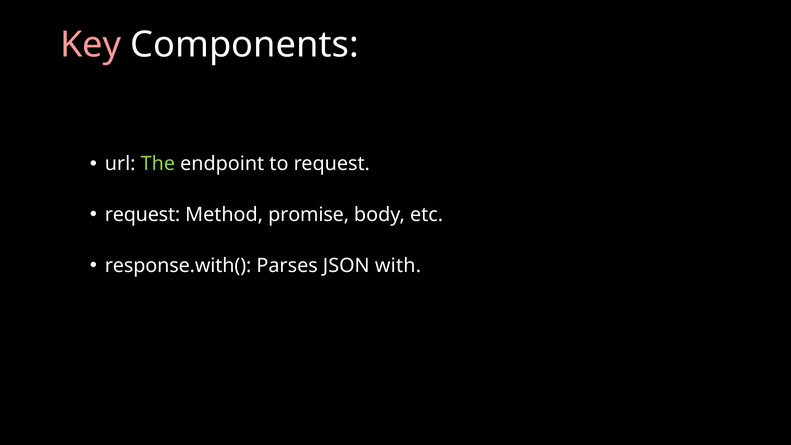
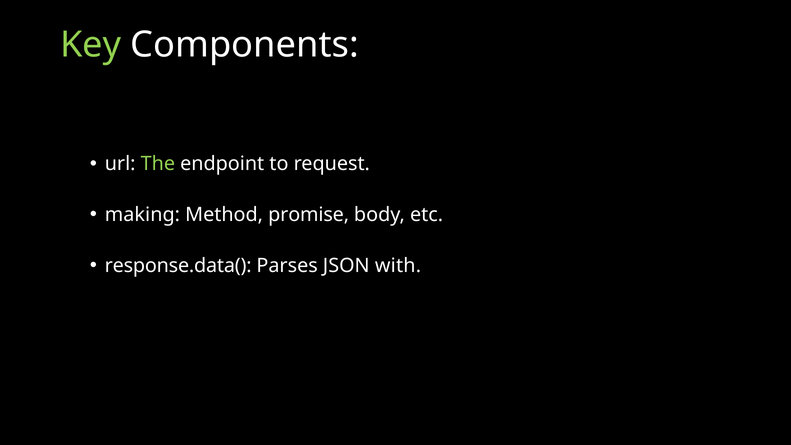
Key colour: pink -> light green (91, 45)
request: request -> making (142, 215)
response.with(: response.with( -> response.data( (178, 266)
